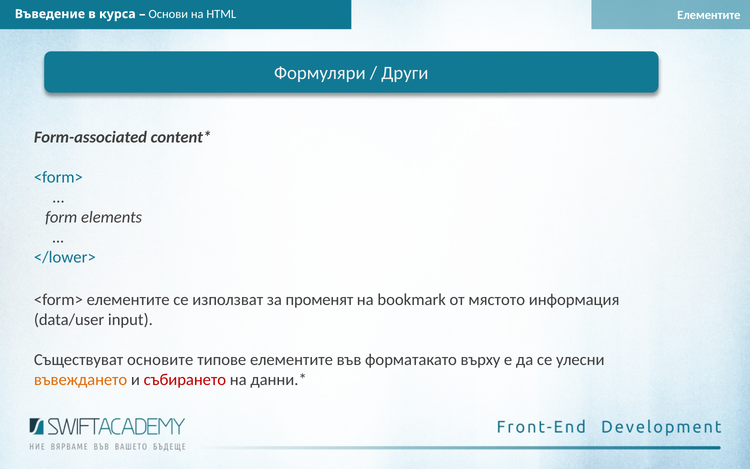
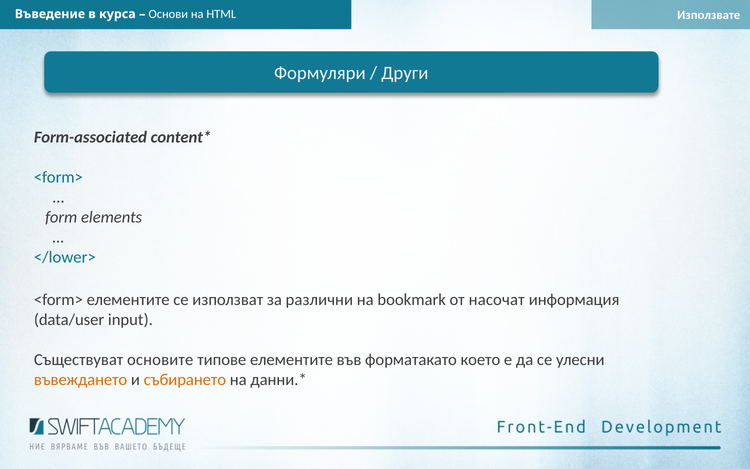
HTML Елементите: Елементите -> Използвате (709, 15)
променят: променят -> различни (319, 299)
мястото: мястото -> насочат (497, 299)
върху: върху -> което (480, 359)
събирането colour: red -> orange (185, 379)
